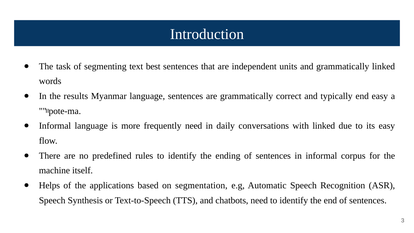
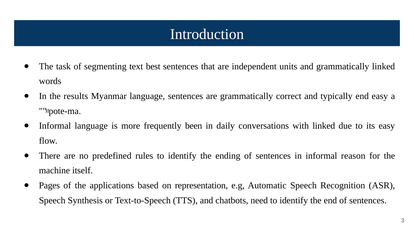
frequently need: need -> been (194, 126)
corpus: corpus -> reason (353, 156)
Helps: Helps -> Pages (49, 185)
segmentation: segmentation -> representation (201, 185)
